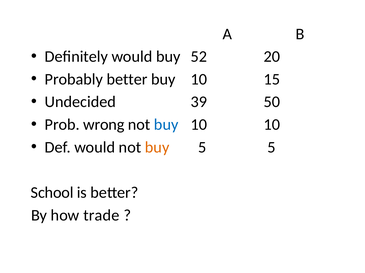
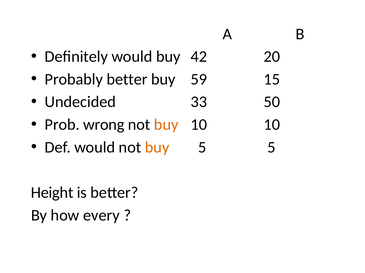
52: 52 -> 42 (199, 57)
10: 10 -> 59 (199, 79)
39: 39 -> 33 (199, 102)
buy colour: blue -> orange (166, 125)
School: School -> Height (52, 193)
trade: trade -> every (101, 216)
